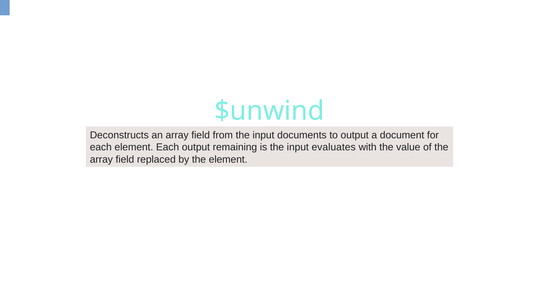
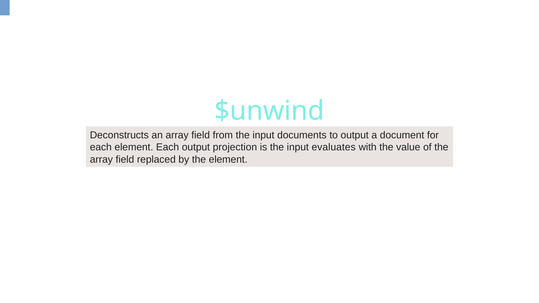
remaining: remaining -> projection (235, 147)
